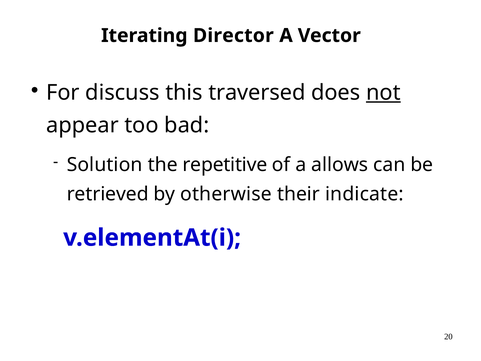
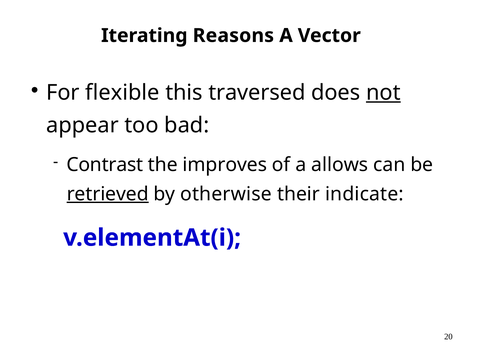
Director: Director -> Reasons (233, 36)
discuss: discuss -> flexible (122, 92)
Solution: Solution -> Contrast (105, 165)
repetitive: repetitive -> improves (225, 165)
retrieved underline: none -> present (108, 194)
